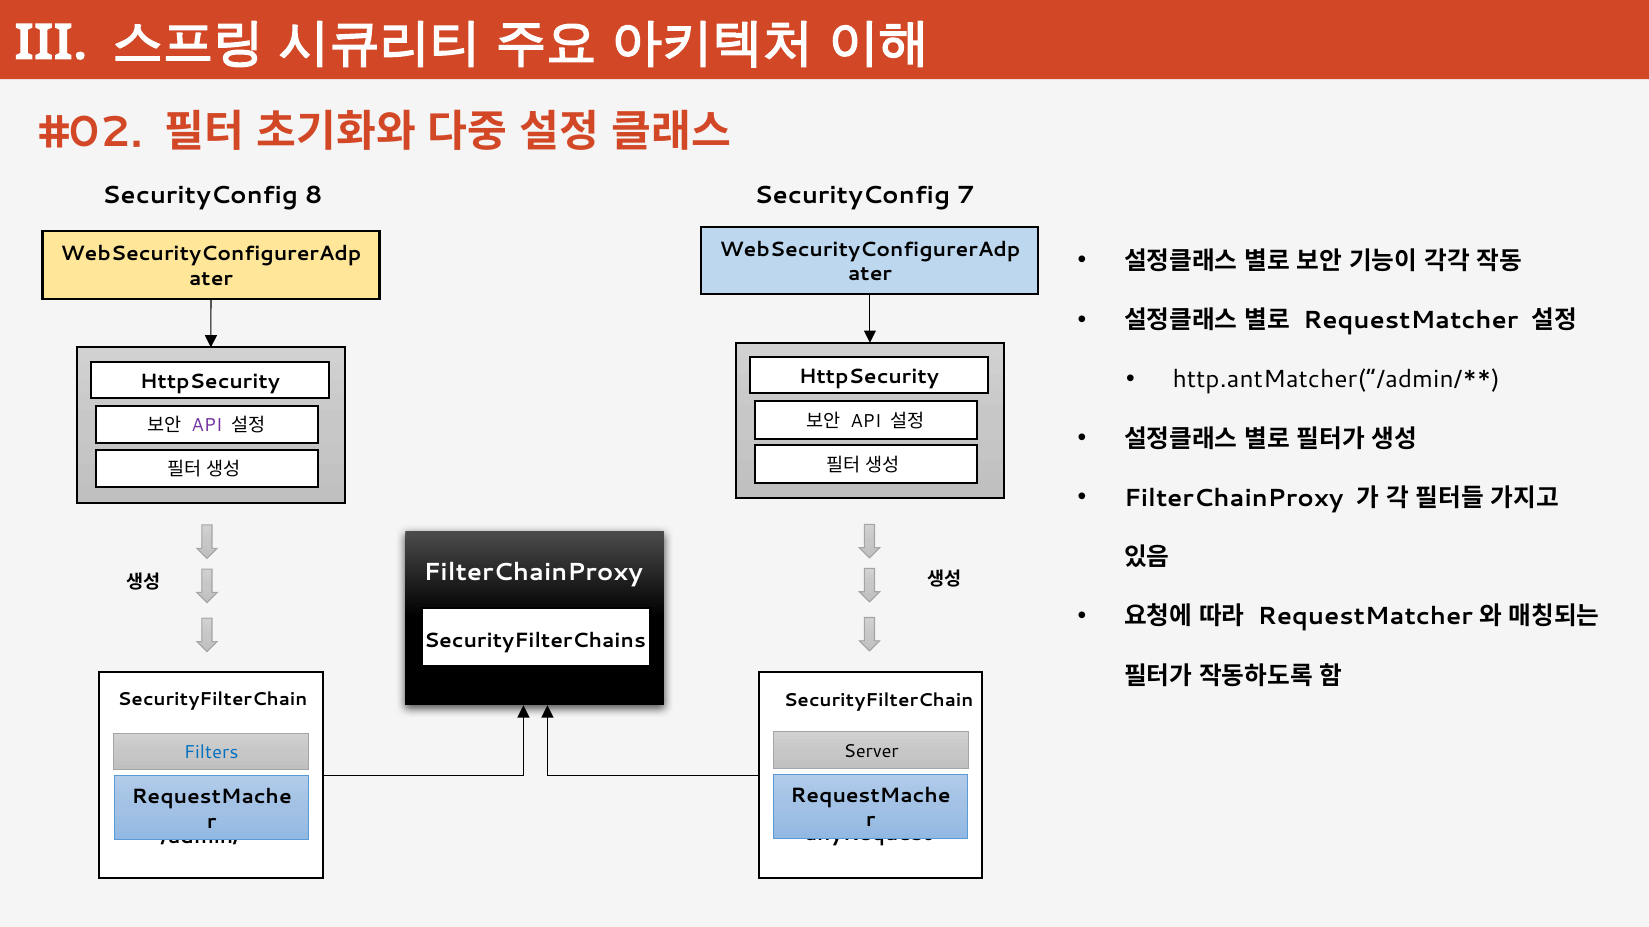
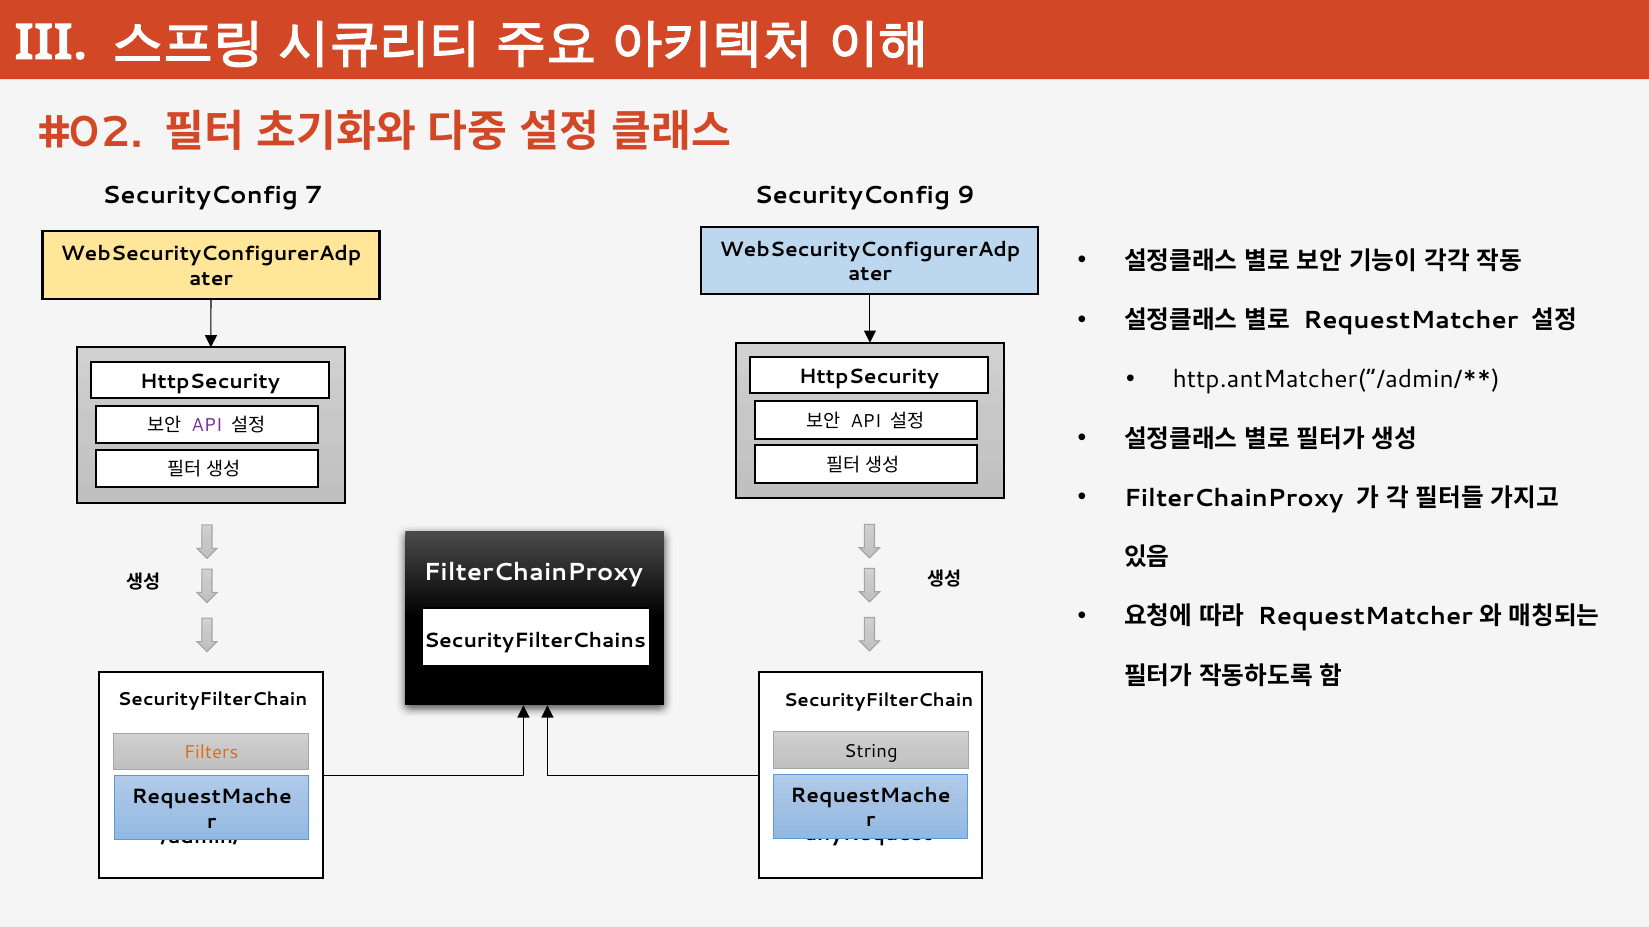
8: 8 -> 7 (314, 196)
7: 7 -> 9 (966, 195)
Server: Server -> String (871, 752)
Filters colour: blue -> orange (211, 753)
